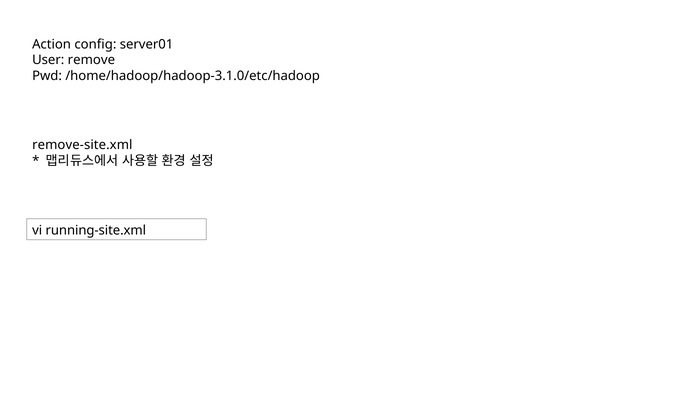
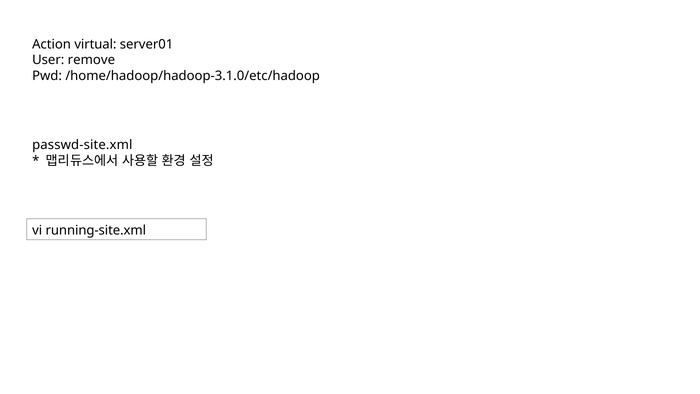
config: config -> virtual (95, 44)
remove-site.xml: remove-site.xml -> passwd-site.xml (82, 145)
